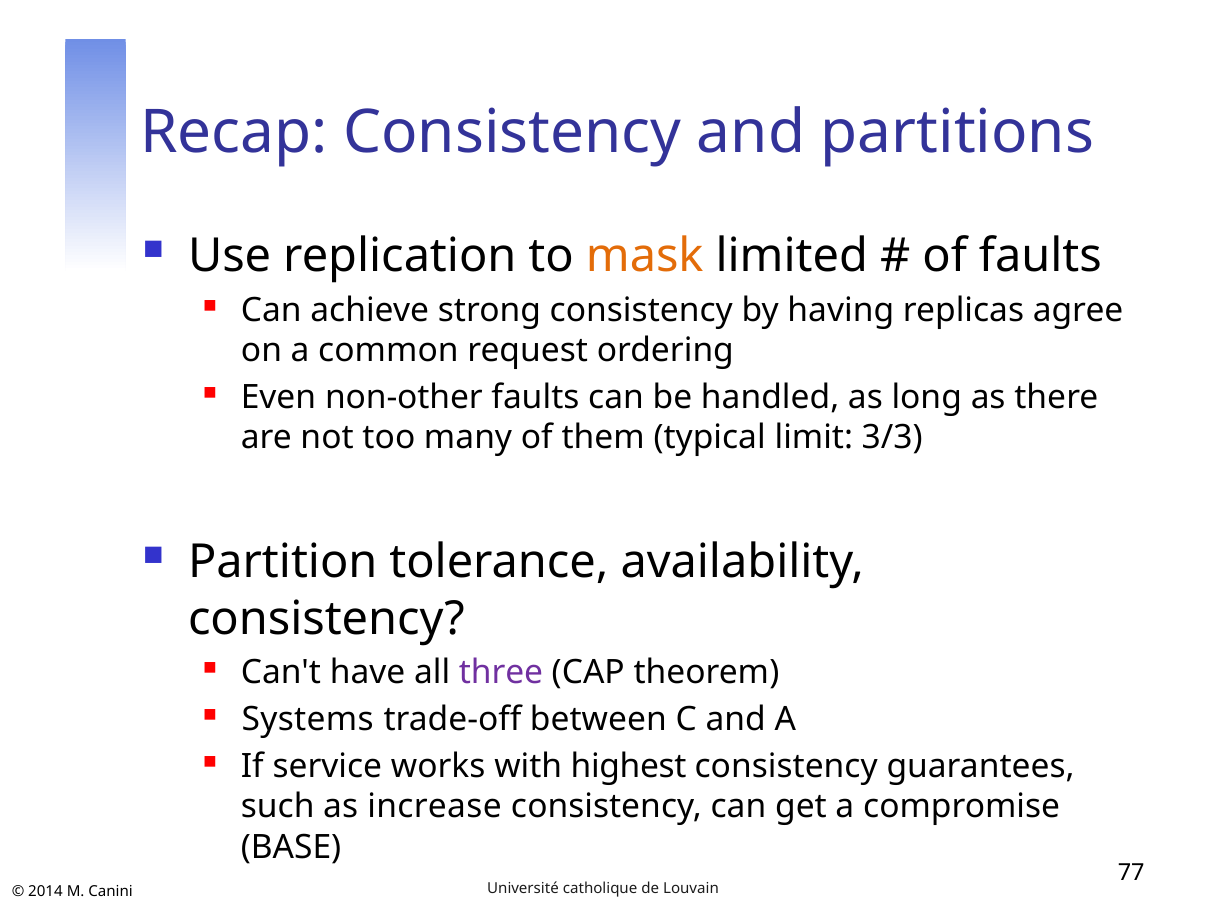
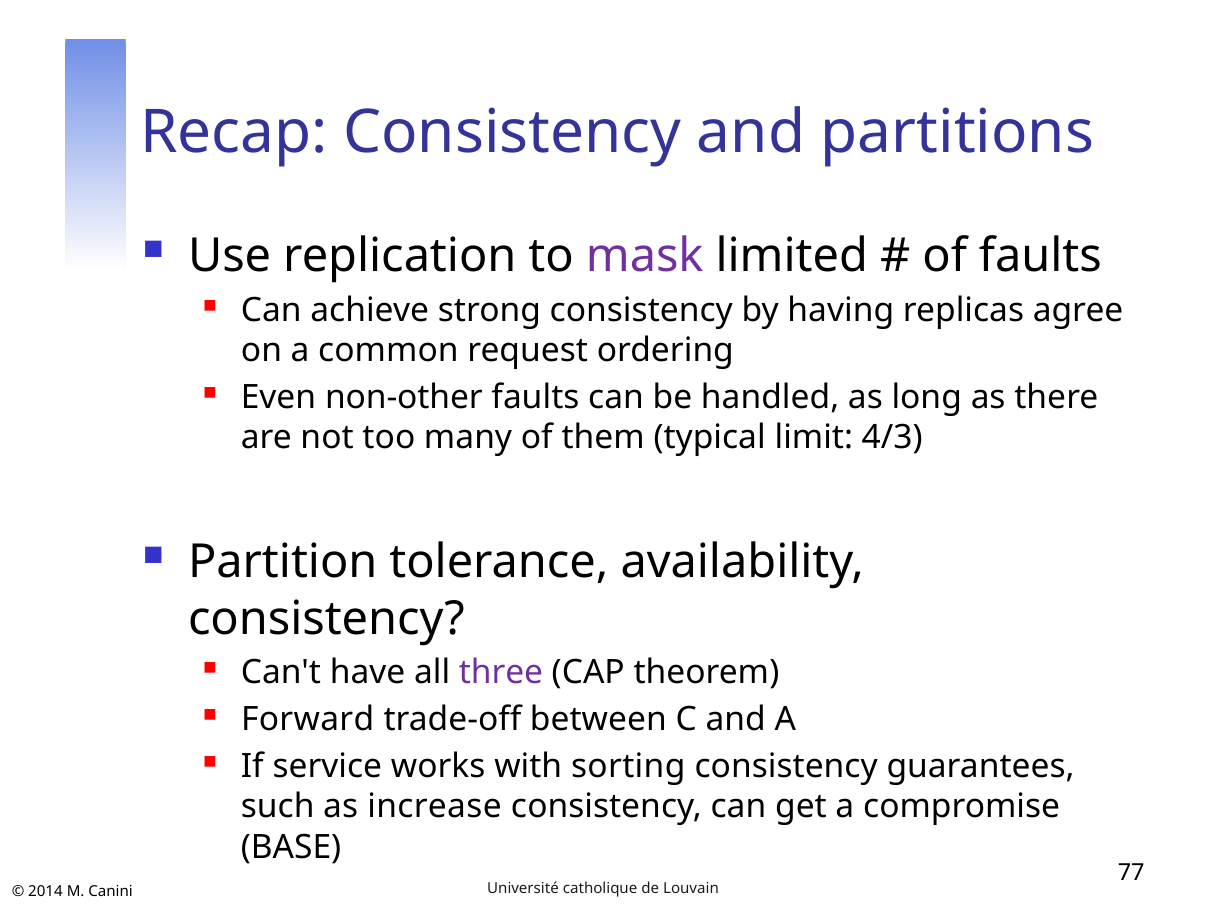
mask colour: orange -> purple (645, 256)
3/3: 3/3 -> 4/3 (892, 438)
Systems: Systems -> Forward (308, 720)
highest: highest -> sorting (628, 767)
